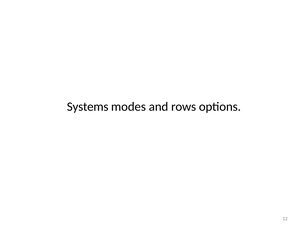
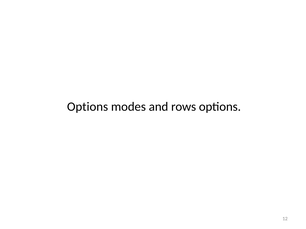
Systems: Systems -> Options (88, 107)
